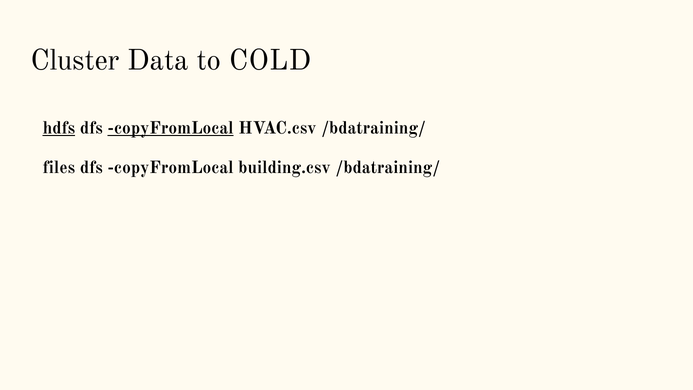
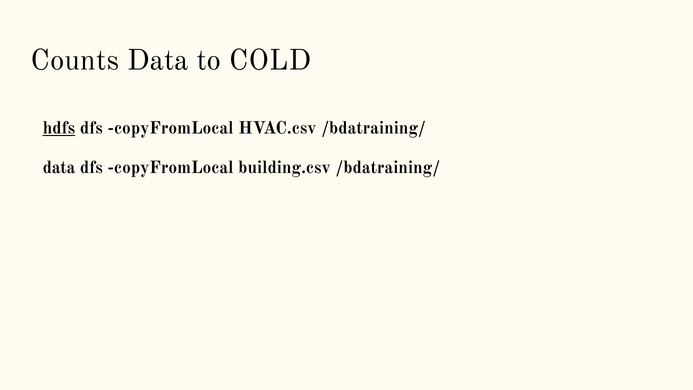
Cluster: Cluster -> Counts (75, 60)
copyFromLocal underline: present -> none (171, 128)
files: files -> data (59, 167)
